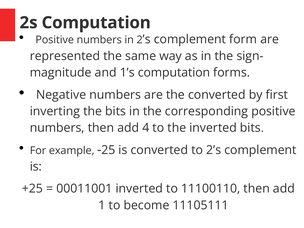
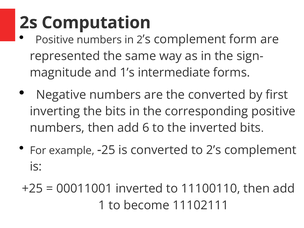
1’s computation: computation -> intermediate (174, 73)
4: 4 -> 6 (146, 128)
11105111: 11105111 -> 11102111 (201, 205)
